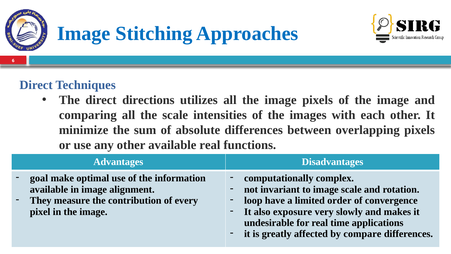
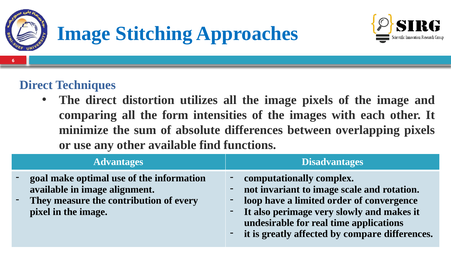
directions: directions -> distortion (148, 100)
the scale: scale -> form (175, 115)
available real: real -> find (210, 145)
exposure: exposure -> perimage (293, 211)
